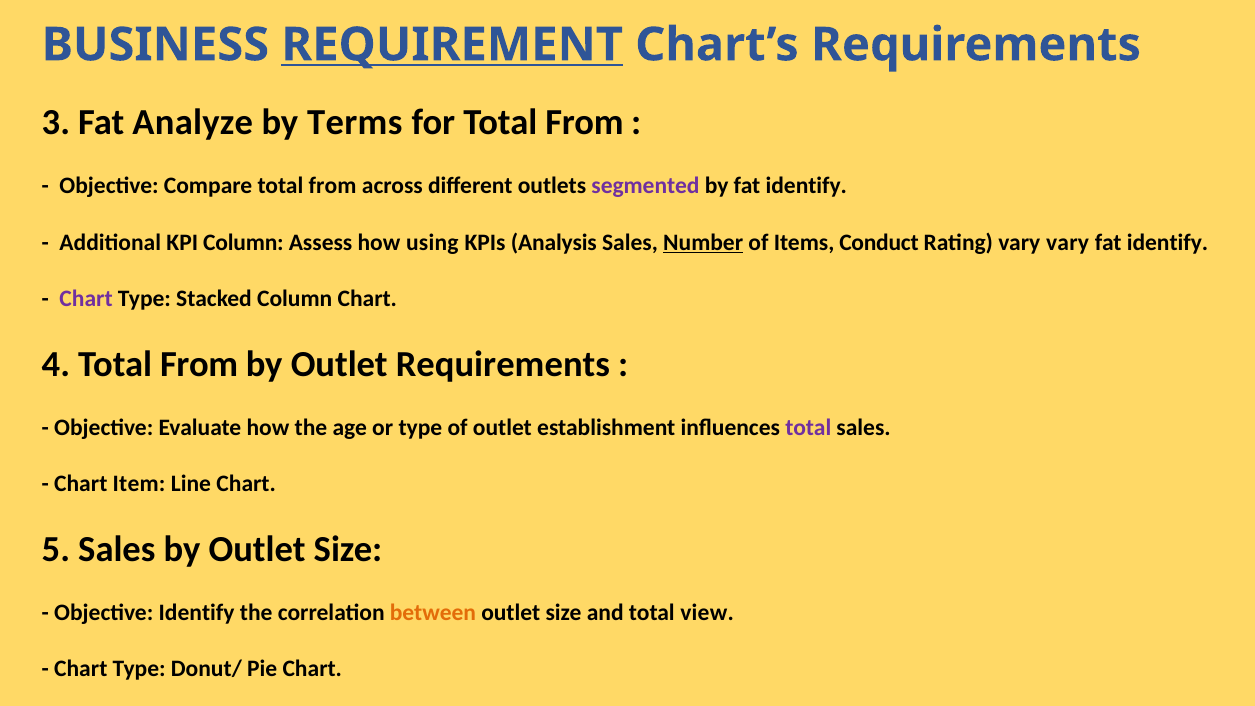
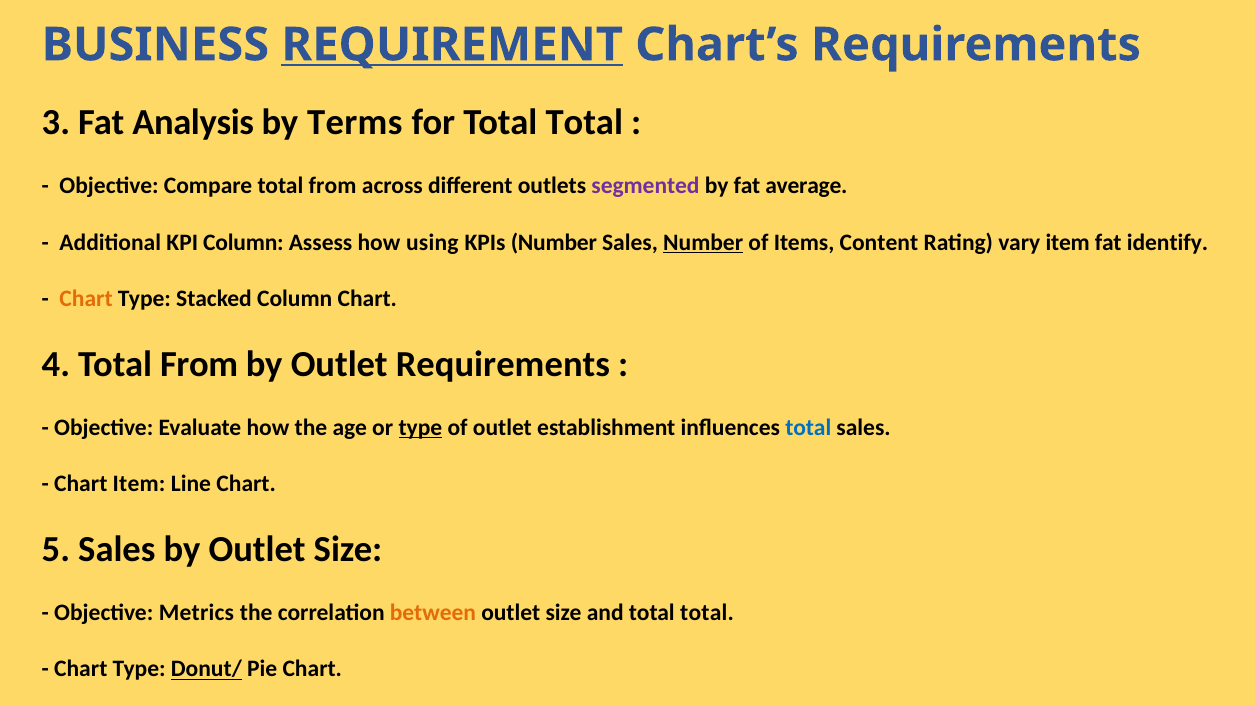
Analyze: Analyze -> Analysis (193, 123)
for Total From: From -> Total (584, 123)
by fat identify: identify -> average (806, 186)
KPIs Analysis: Analysis -> Number (554, 242)
Conduct: Conduct -> Content (879, 242)
vary vary: vary -> item (1068, 242)
Chart colour: purple -> orange (86, 299)
type underline: none -> present (420, 428)
total colour: purple -> blue (808, 428)
Objective Identify: Identify -> Metrics (196, 613)
and total view: view -> total (707, 613)
Donut/ underline: none -> present (206, 669)
